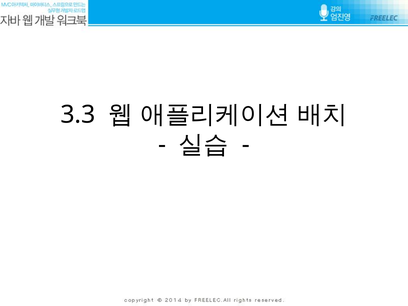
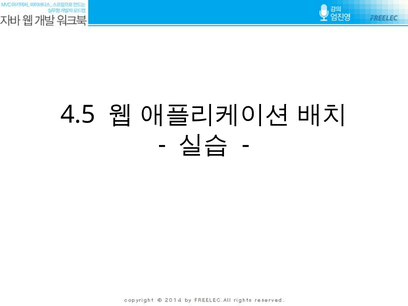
3.3: 3.3 -> 4.5 (78, 115)
